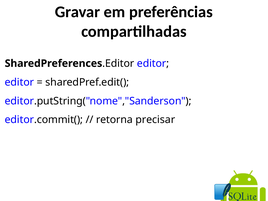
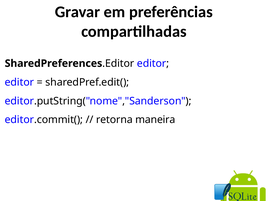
precisar: precisar -> maneira (155, 120)
